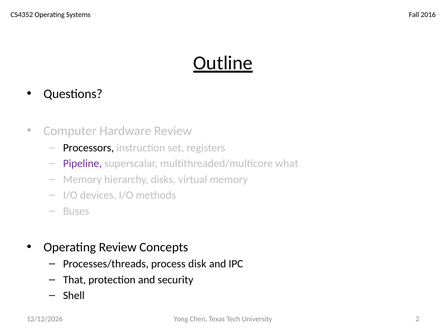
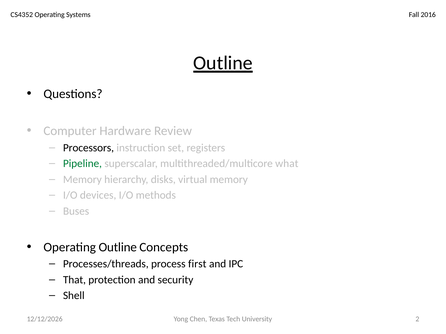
Pipeline colour: purple -> green (82, 164)
Operating Review: Review -> Outline (118, 248)
disk: disk -> first (197, 264)
